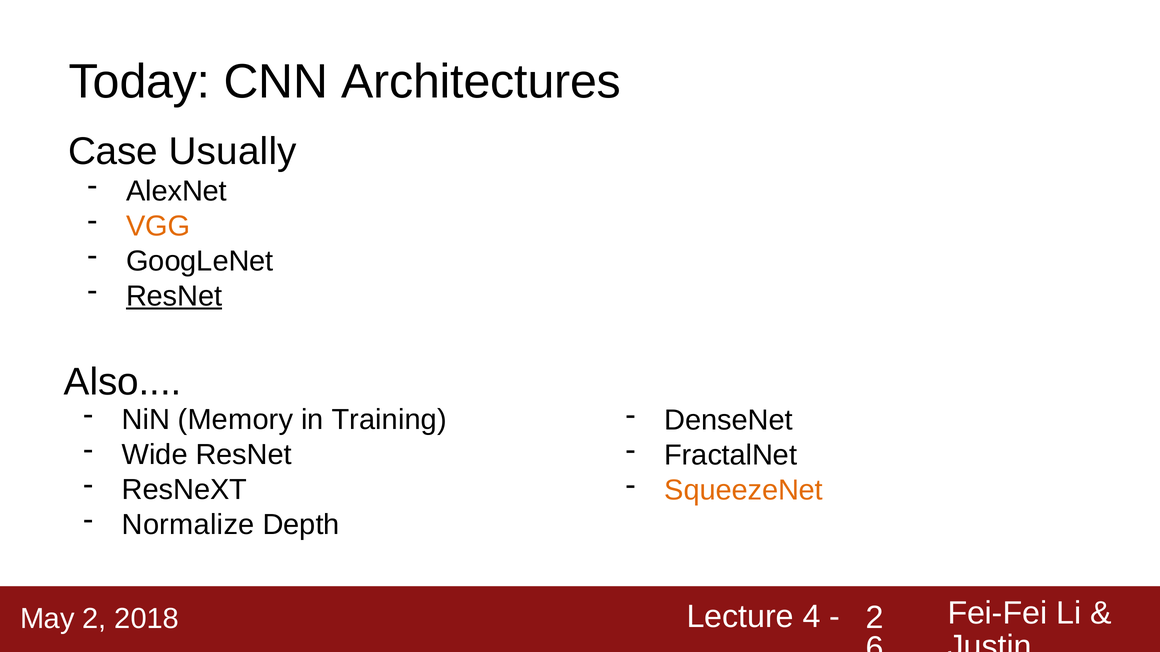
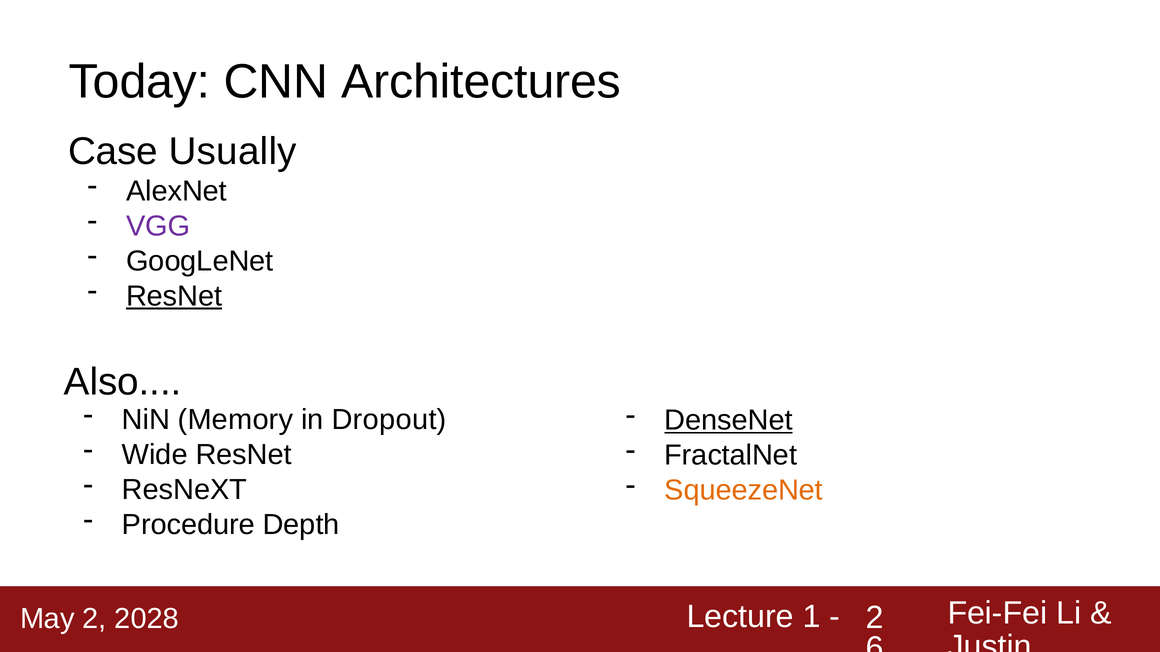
VGG colour: orange -> purple (158, 226)
Training: Training -> Dropout (389, 420)
DenseNet underline: none -> present (728, 421)
Normalize: Normalize -> Procedure (188, 525)
4: 4 -> 1 (811, 617)
2018: 2018 -> 2028 (147, 619)
